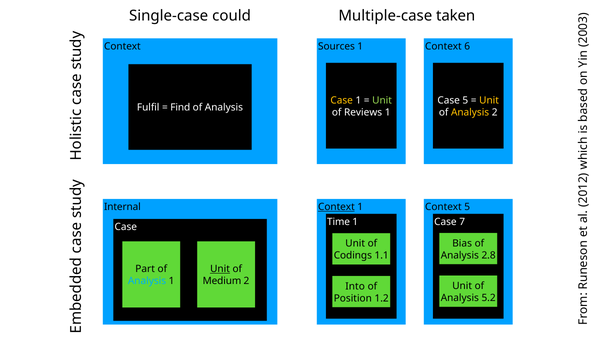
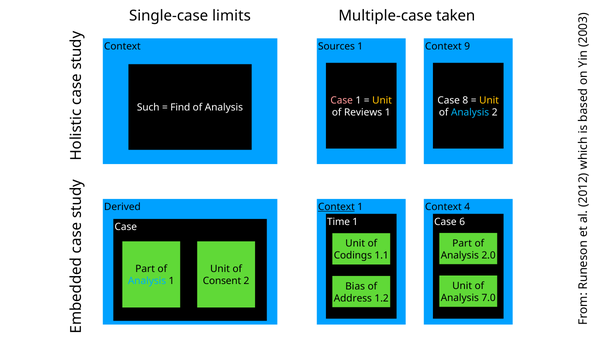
could: could -> limits (232, 16)
6: 6 -> 9 (467, 46)
Case colour: yellow -> pink (342, 101)
Unit colour: light green -> yellow (382, 101)
Case 5: 5 -> 8 (465, 101)
Fulfil: Fulfil -> Such (148, 108)
Analysis colour: yellow -> light blue (470, 113)
Internal: Internal -> Derived (122, 207)
Context 5: 5 -> 4 (467, 207)
7: 7 -> 6 (462, 222)
Bias: Bias -> Part (462, 244)
2.8: 2.8 -> 2.0 (489, 256)
Unit underline: present -> none (220, 270)
Medium: Medium -> Consent (222, 282)
Into: Into -> Bias (355, 287)
5.2: 5.2 -> 7.0 (489, 298)
Position: Position -> Address (353, 299)
